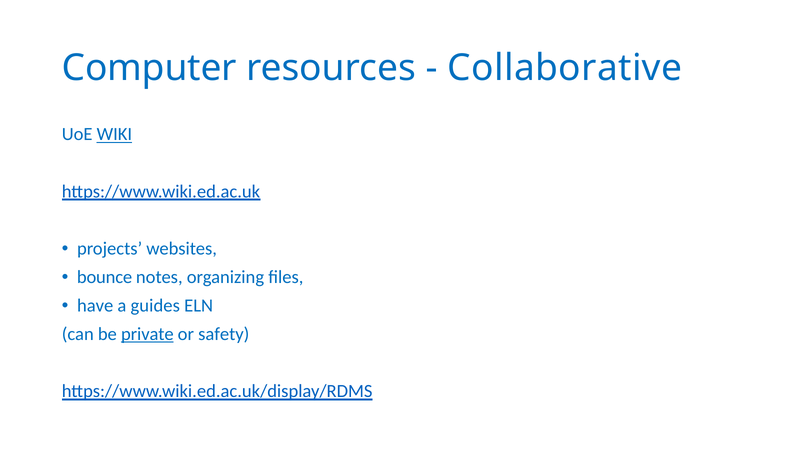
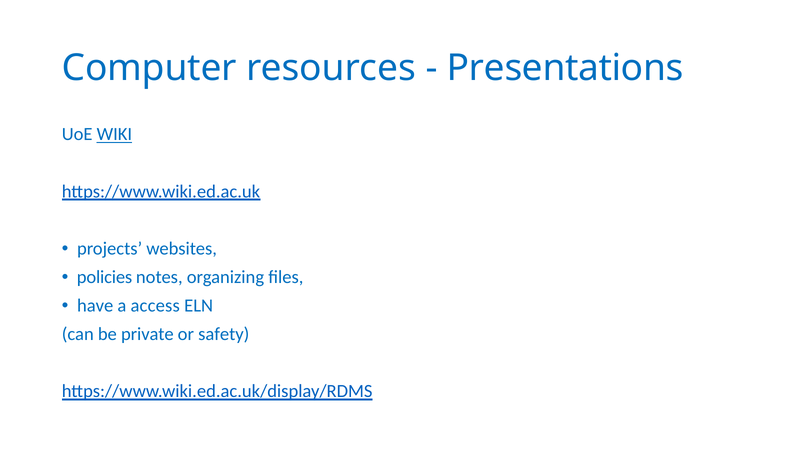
Collaborative: Collaborative -> Presentations (565, 68)
bounce: bounce -> policies (105, 277)
guides: guides -> access (155, 306)
private underline: present -> none (147, 334)
